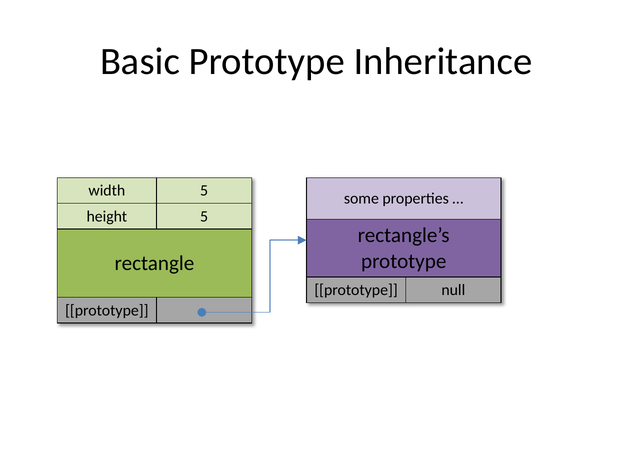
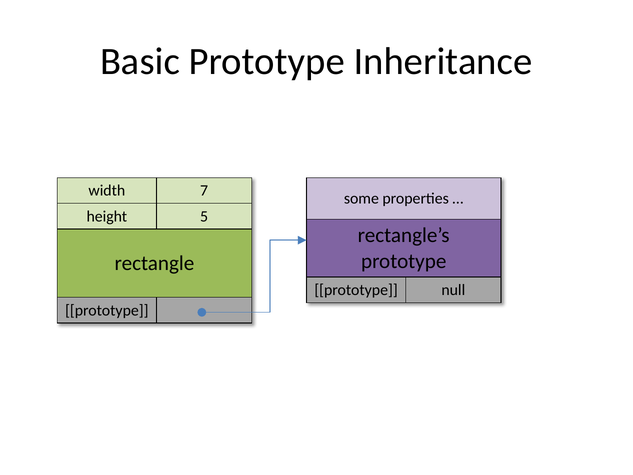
width 5: 5 -> 7 (204, 191)
